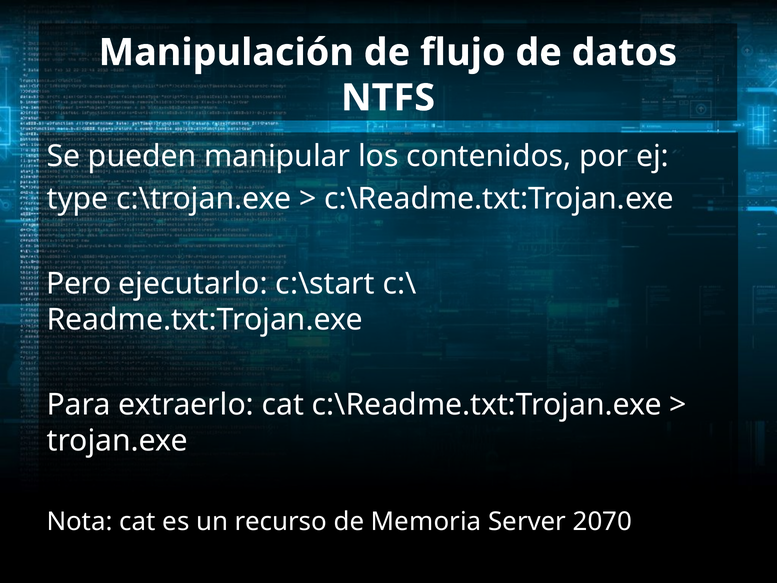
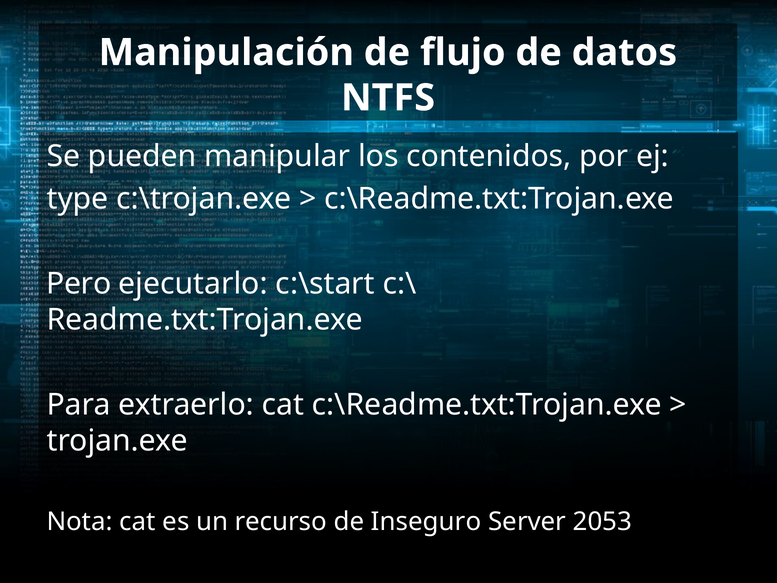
Memoria: Memoria -> Inseguro (426, 522)
2070: 2070 -> 2053 (602, 522)
